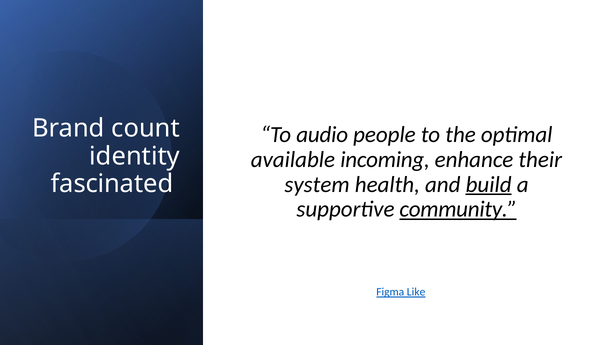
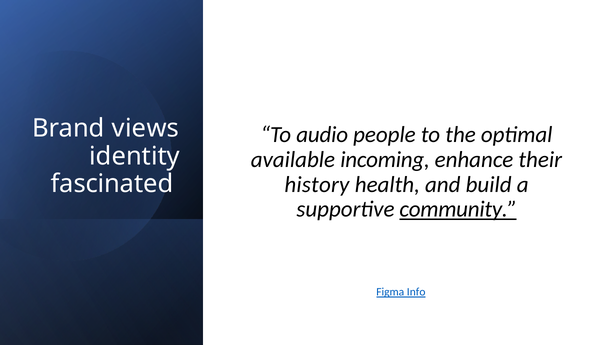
count: count -> views (145, 128)
system: system -> history (317, 184)
build underline: present -> none (489, 184)
Like: Like -> Info (416, 292)
